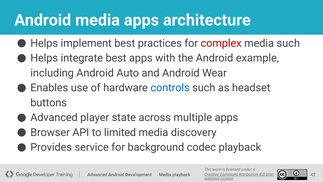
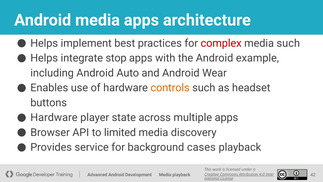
integrate best: best -> stop (116, 58)
controls colour: blue -> orange (170, 88)
Advanced: Advanced -> Hardware (54, 117)
codec: codec -> cases (201, 147)
